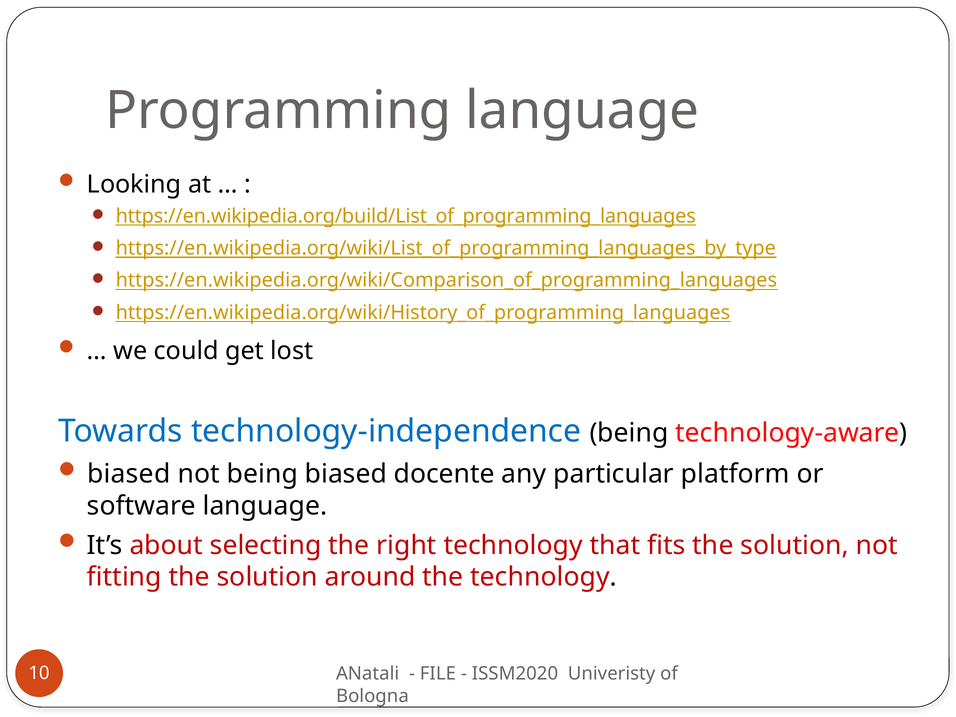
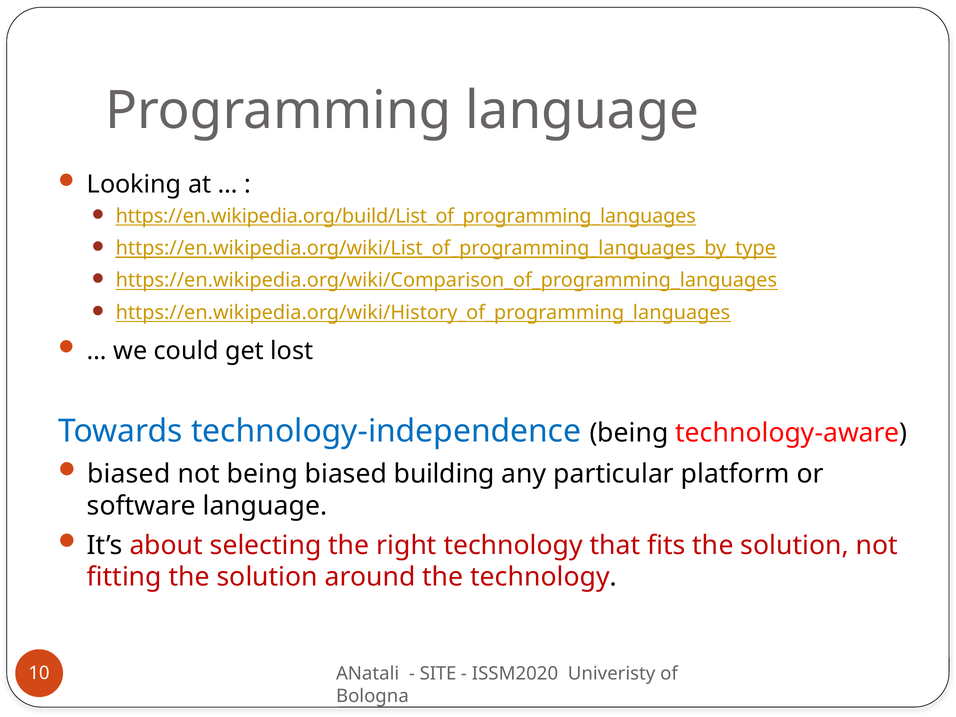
docente: docente -> building (444, 474)
FILE: FILE -> SITE (438, 674)
